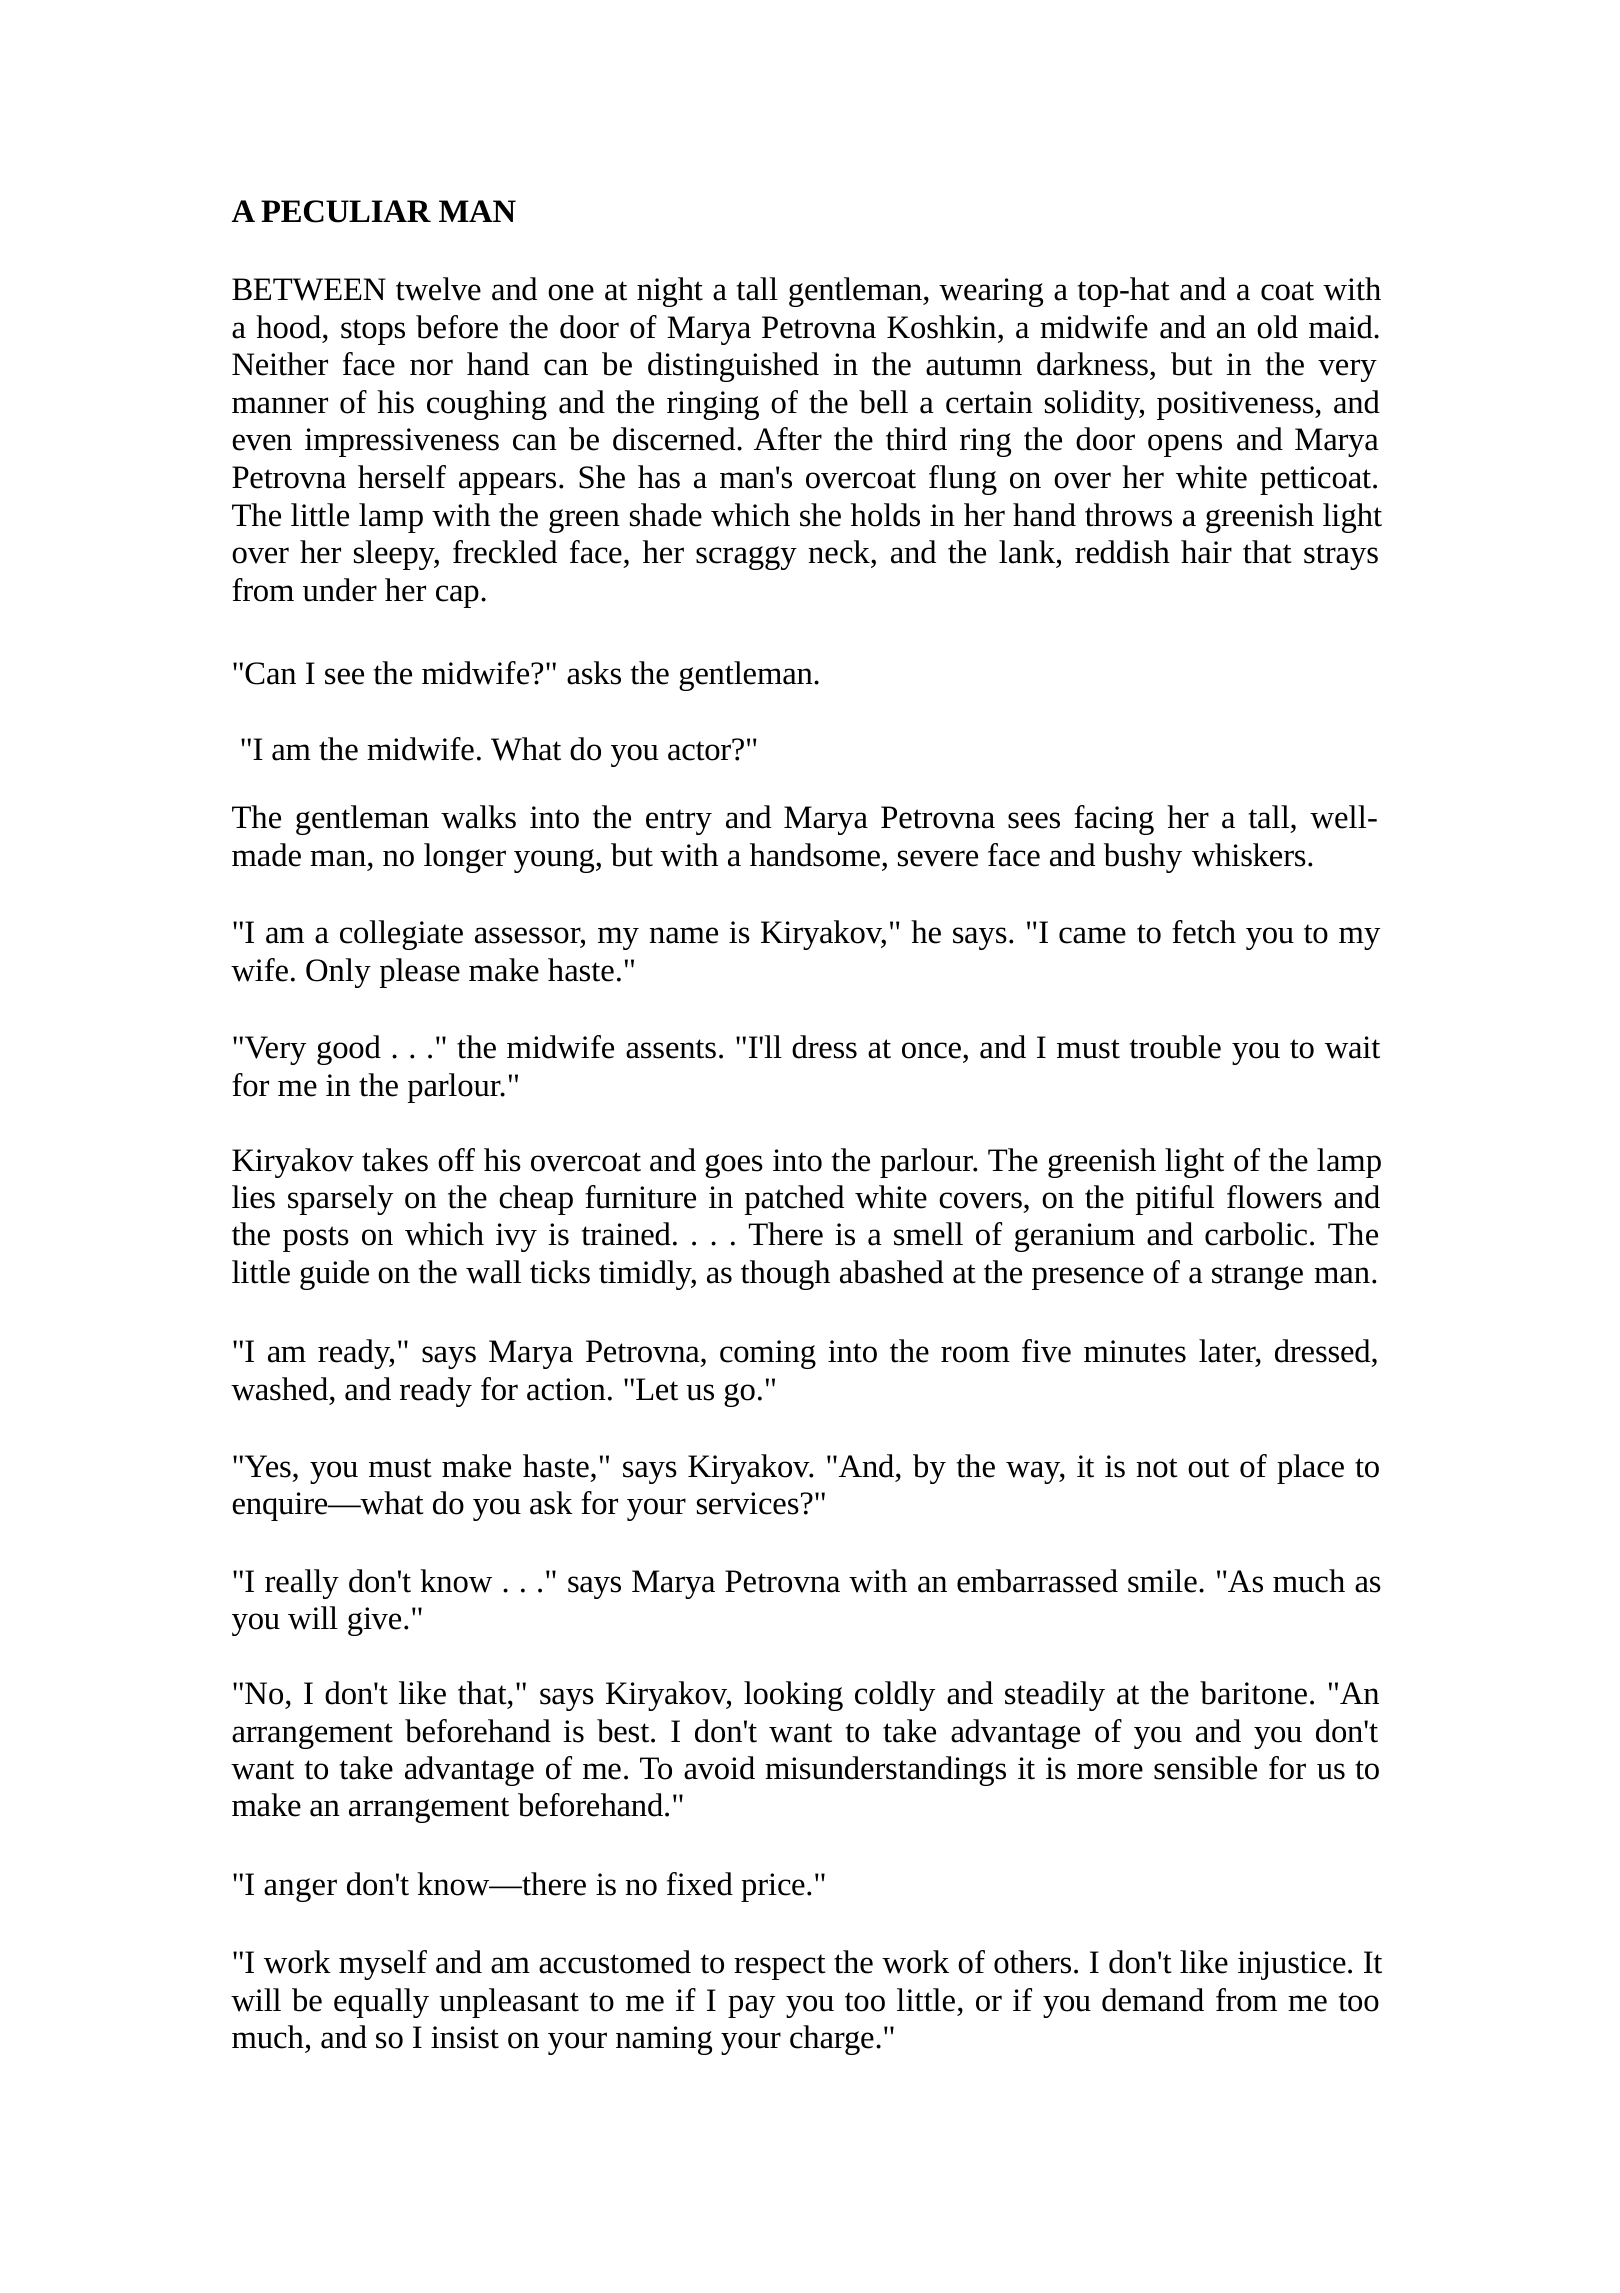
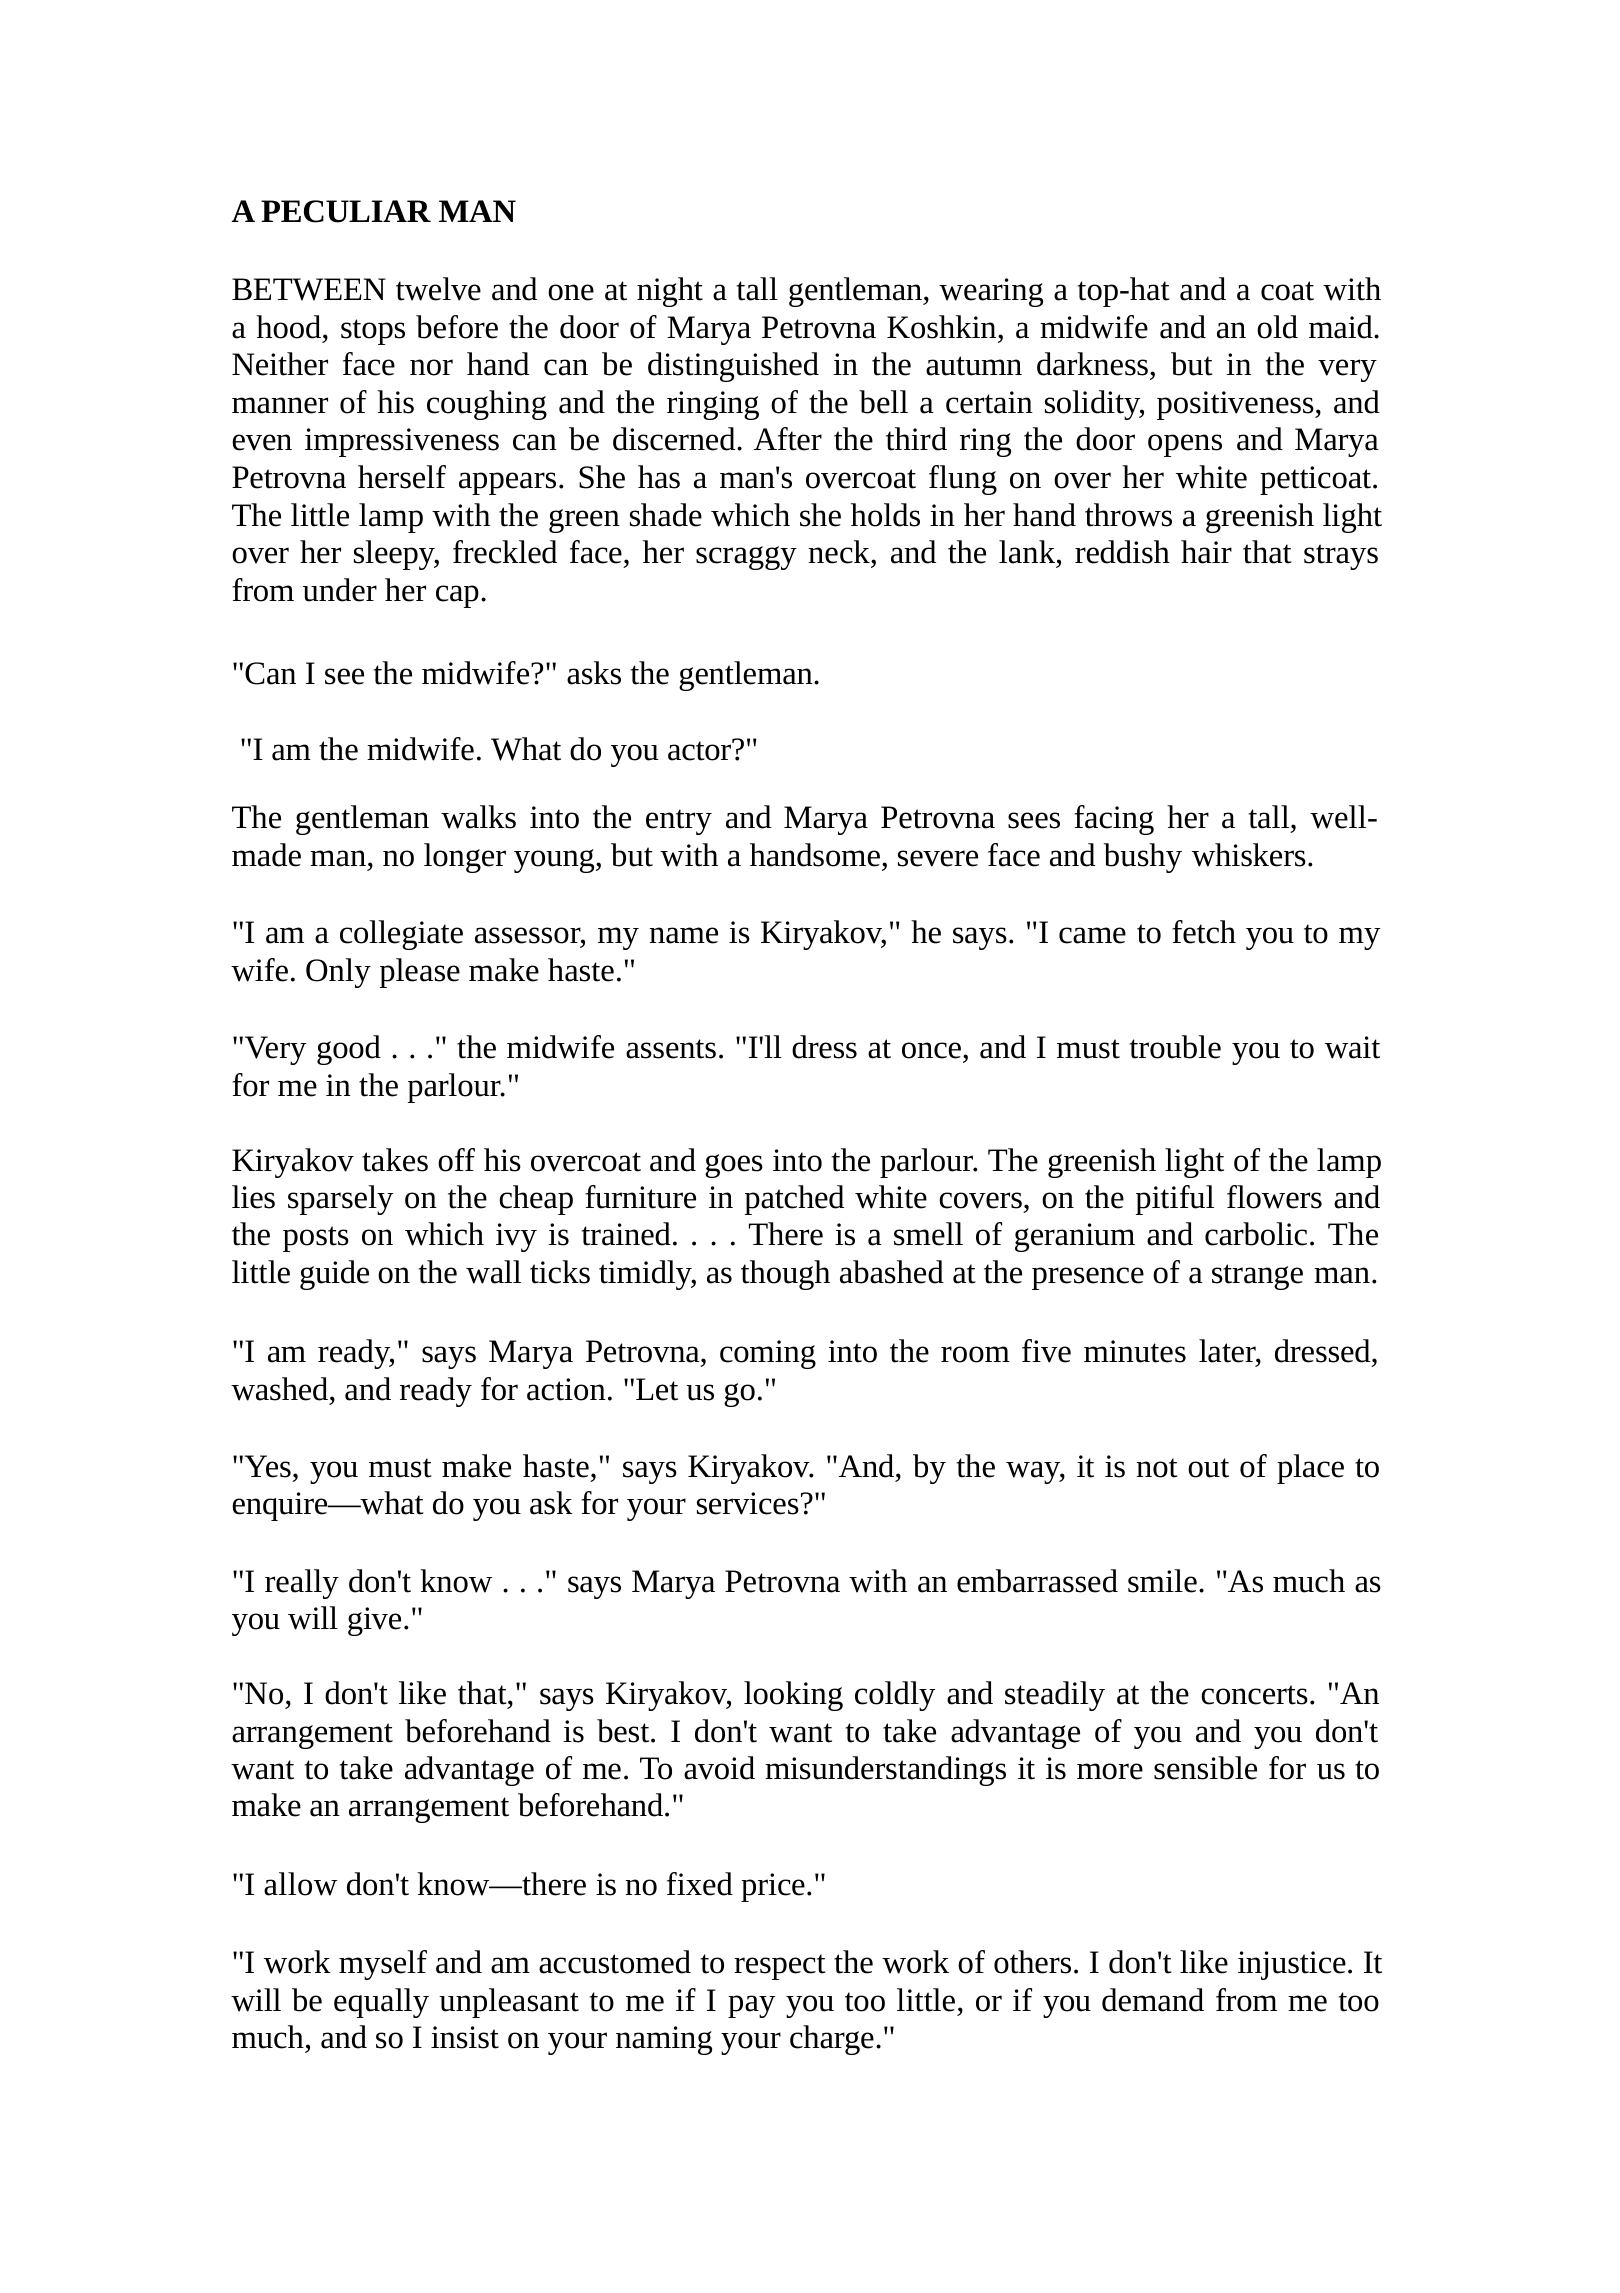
baritone: baritone -> concerts (1259, 1694)
anger: anger -> allow (301, 1884)
